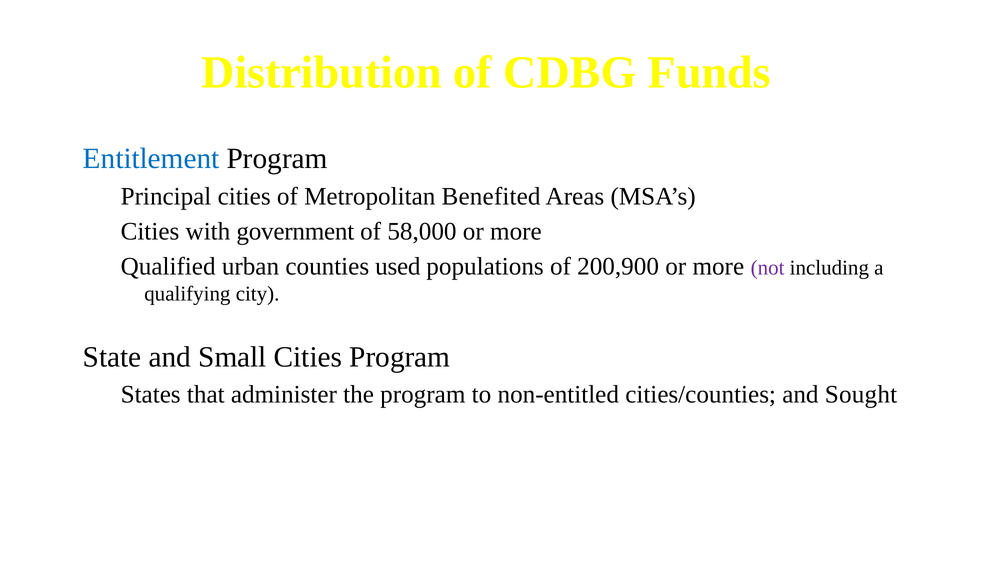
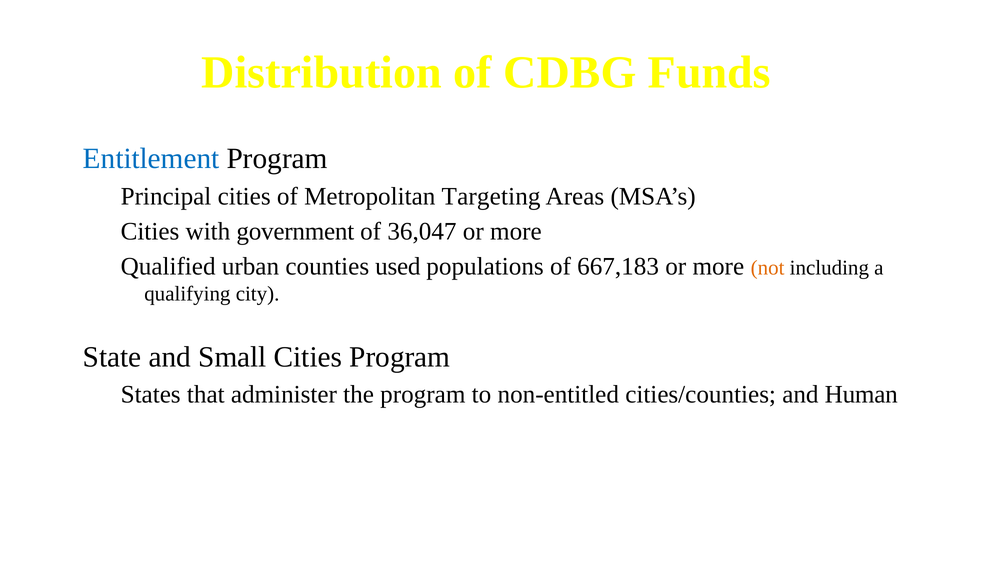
Benefited: Benefited -> Targeting (491, 196)
58,000: 58,000 -> 36,047 (422, 231)
200,900: 200,900 -> 667,183 (618, 267)
not colour: purple -> orange (768, 268)
Sought: Sought -> Human (861, 394)
